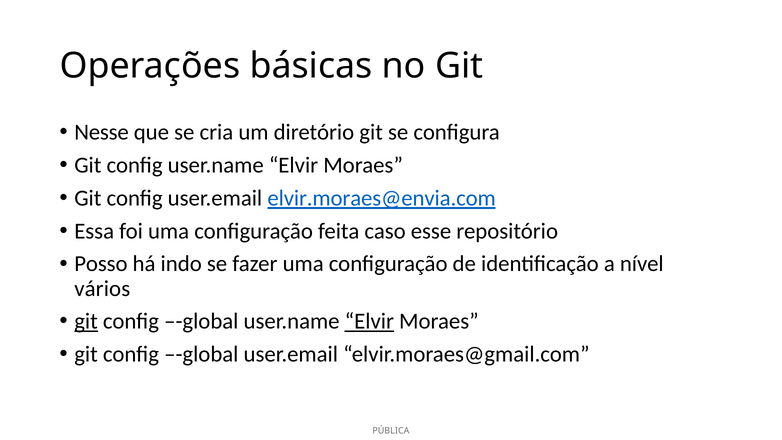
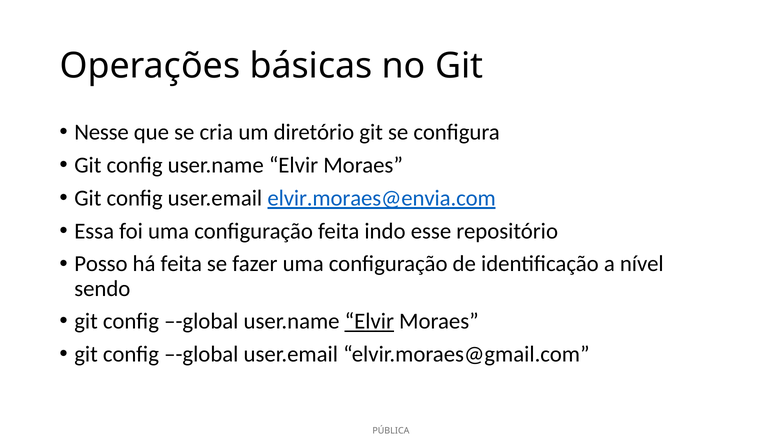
caso: caso -> indo (385, 231)
há indo: indo -> feita (181, 264)
vários: vários -> sendo (102, 288)
git underline: present -> none (86, 321)
